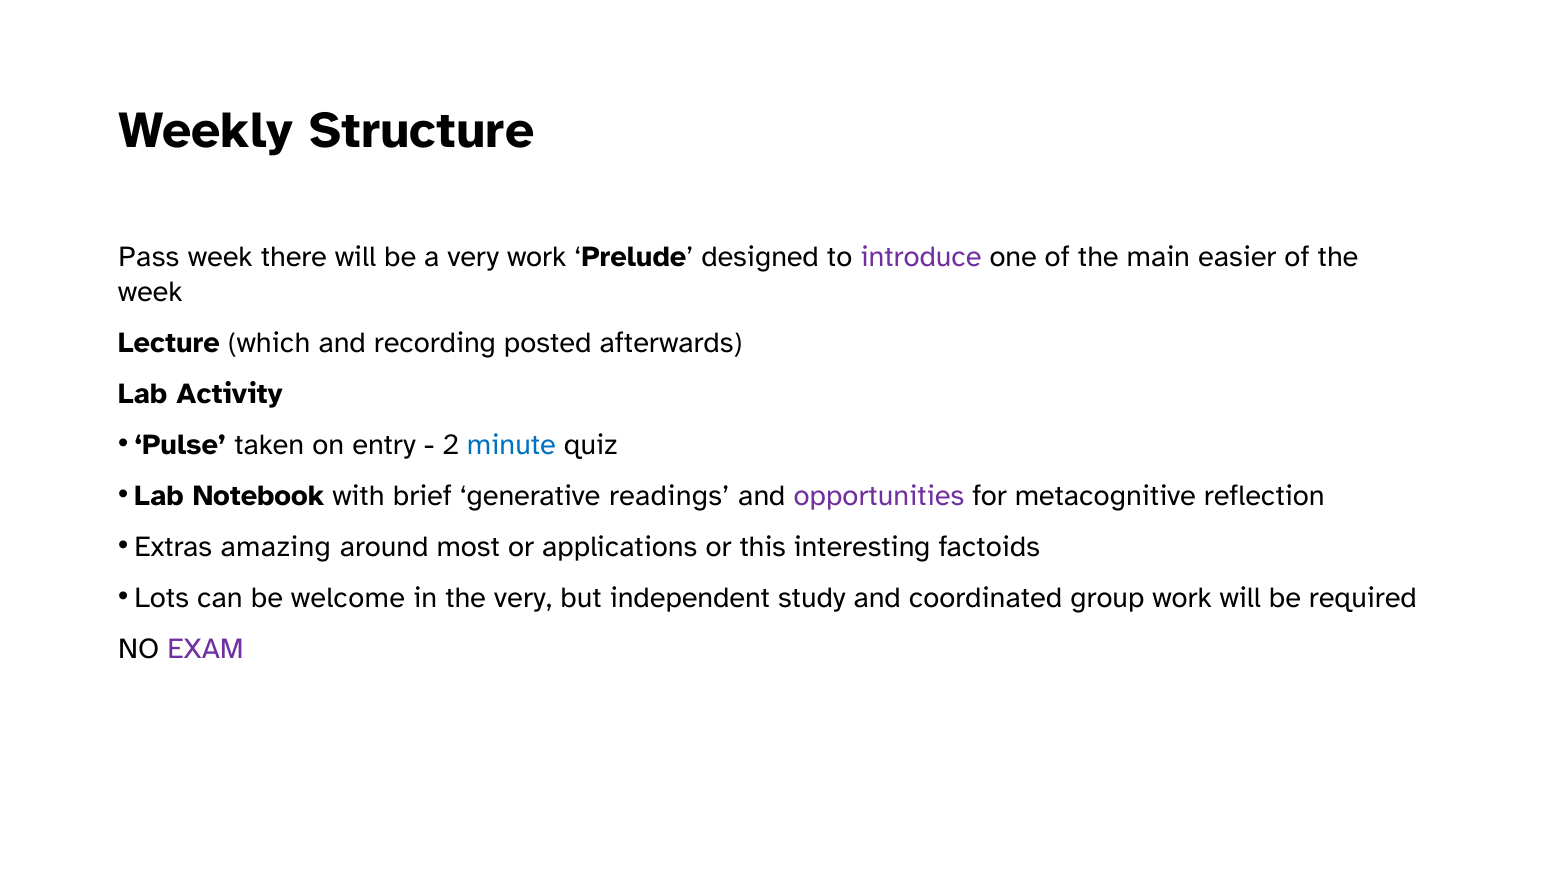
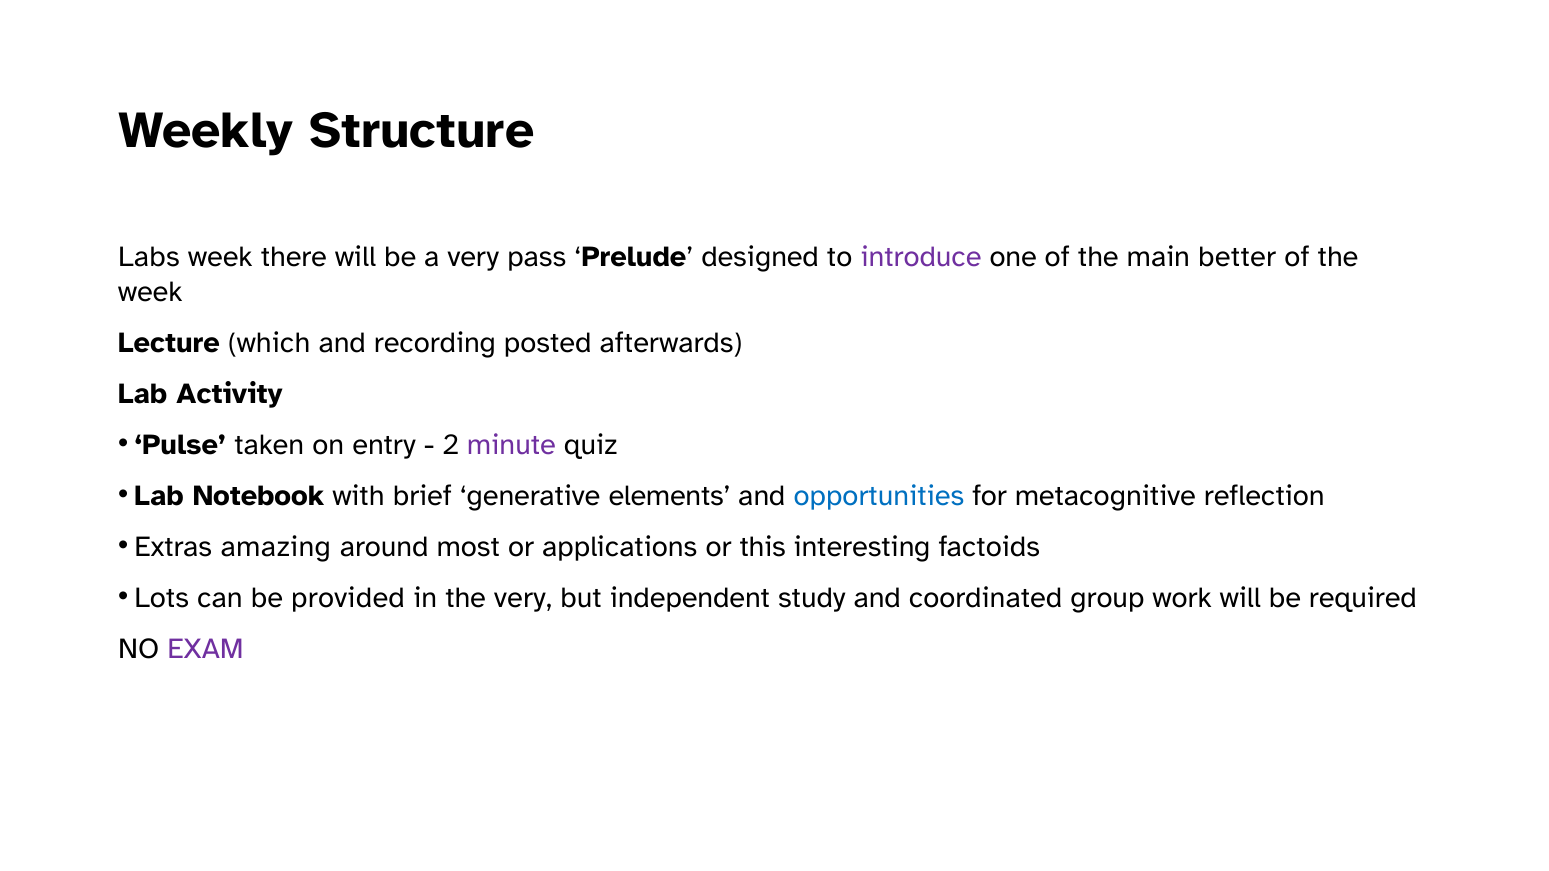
Pass: Pass -> Labs (149, 257)
very work: work -> pass (537, 257)
easier: easier -> better (1237, 257)
minute colour: blue -> purple (511, 445)
readings: readings -> elements (669, 496)
opportunities colour: purple -> blue (879, 496)
welcome: welcome -> provided (348, 598)
